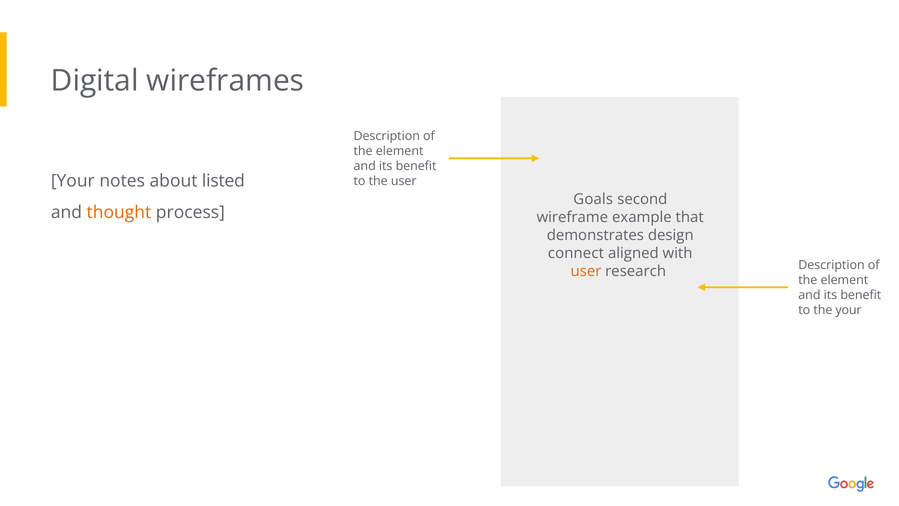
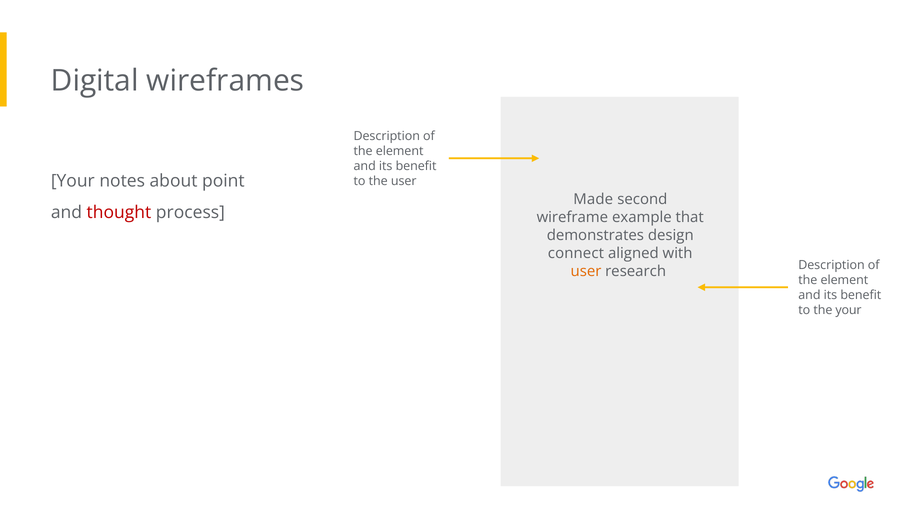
listed: listed -> point (223, 181)
Goals: Goals -> Made (593, 199)
thought colour: orange -> red (119, 212)
